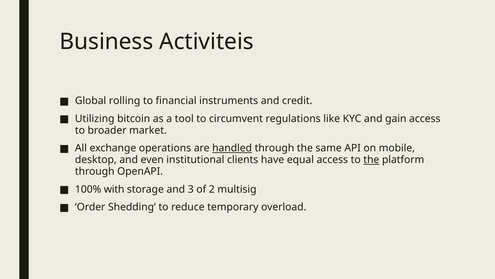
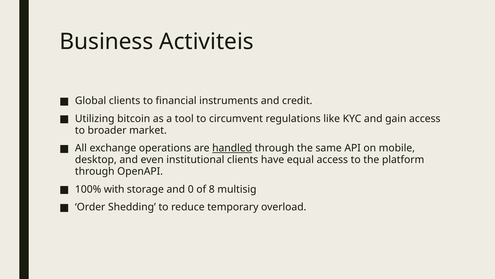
Global rolling: rolling -> clients (125, 101)
the underline: present -> none (371, 160)
3: 3 -> 0 (191, 189)
2: 2 -> 8 (212, 189)
